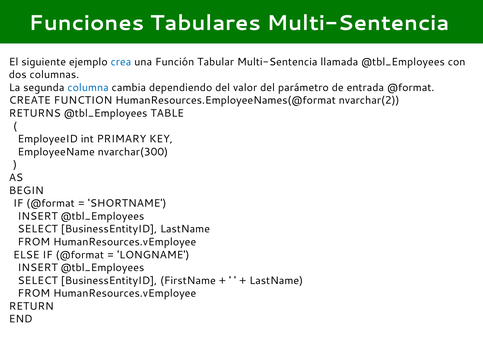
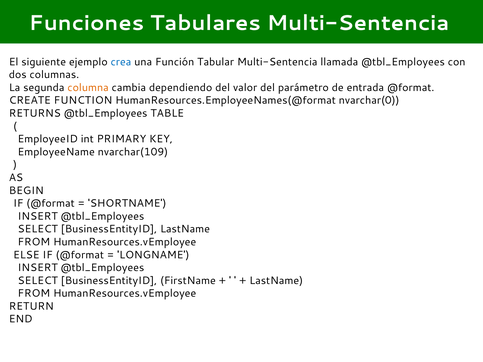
columna colour: blue -> orange (88, 88)
nvarchar(2: nvarchar(2 -> nvarchar(0 (369, 100)
nvarchar(300: nvarchar(300 -> nvarchar(109 (133, 152)
